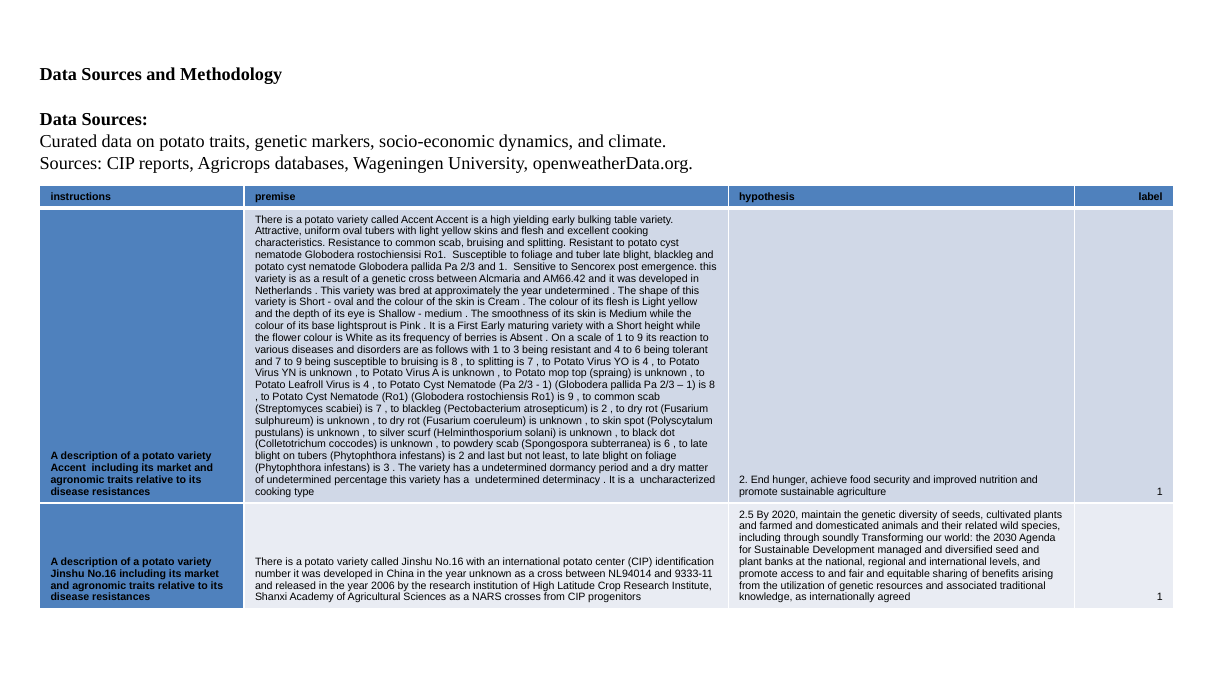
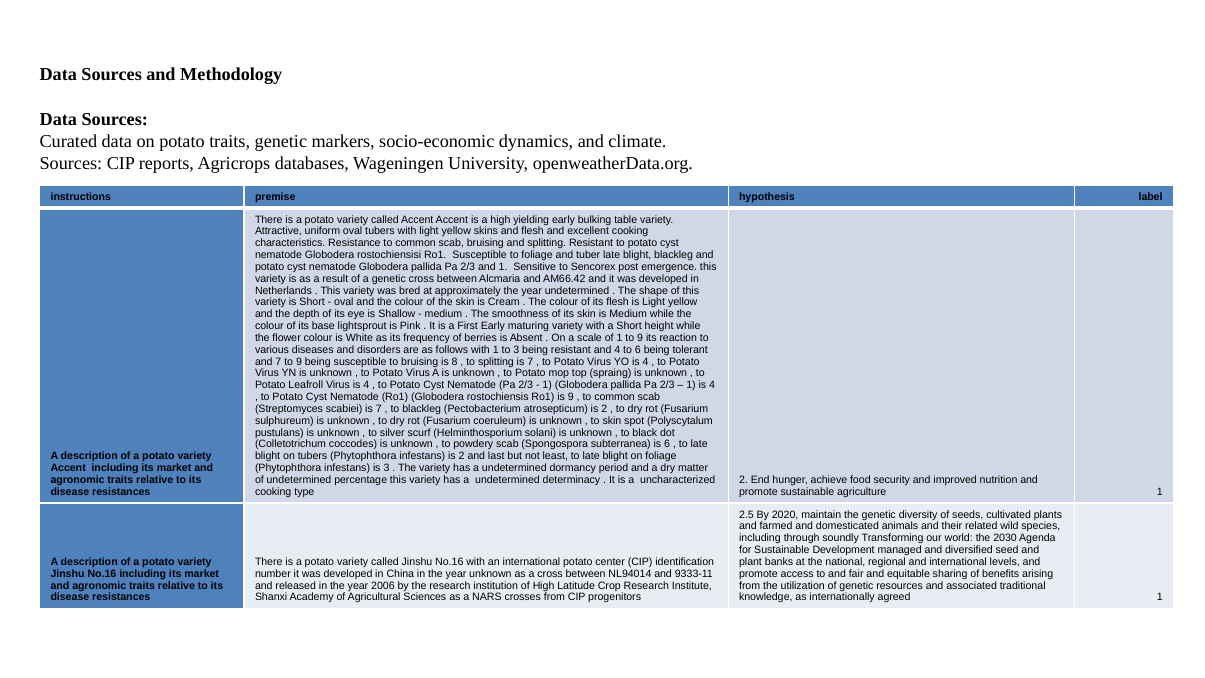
1 is 8: 8 -> 4 (712, 385)
